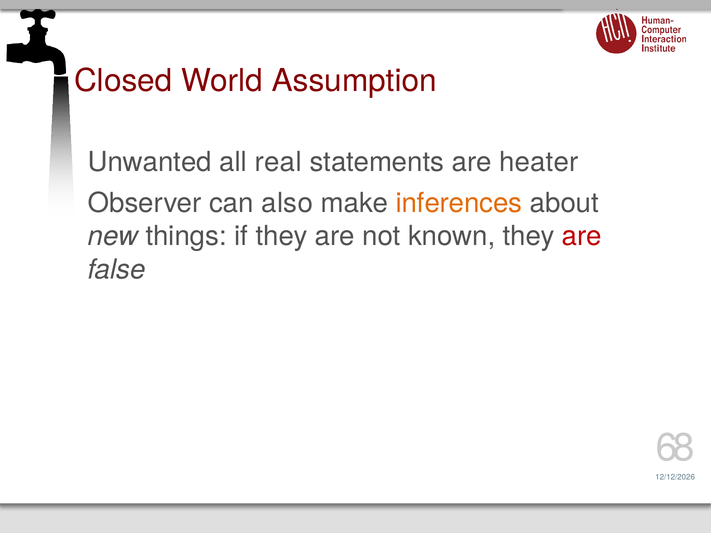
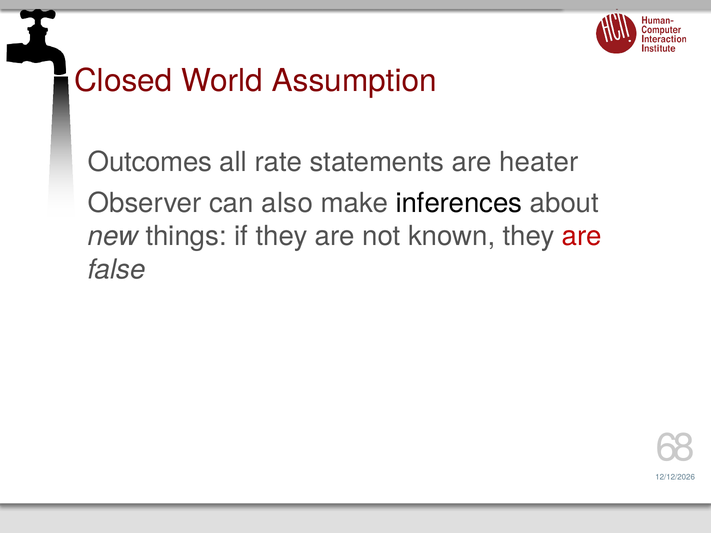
Unwanted: Unwanted -> Outcomes (150, 162)
real: real -> rate (278, 162)
inferences colour: orange -> black (459, 203)
